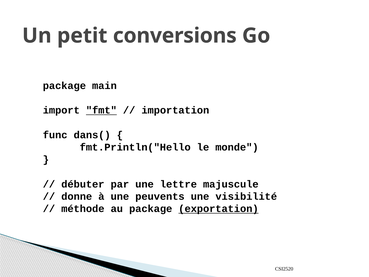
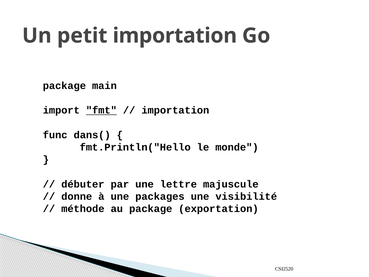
petit conversions: conversions -> importation (175, 36)
peuvents: peuvents -> packages (160, 196)
exportation underline: present -> none (218, 209)
